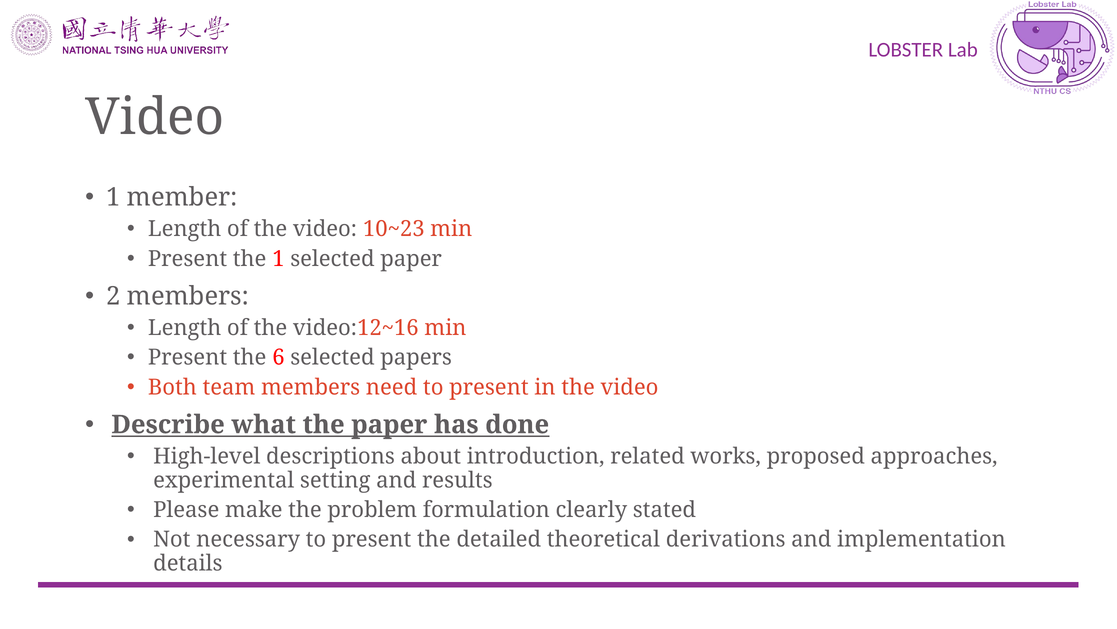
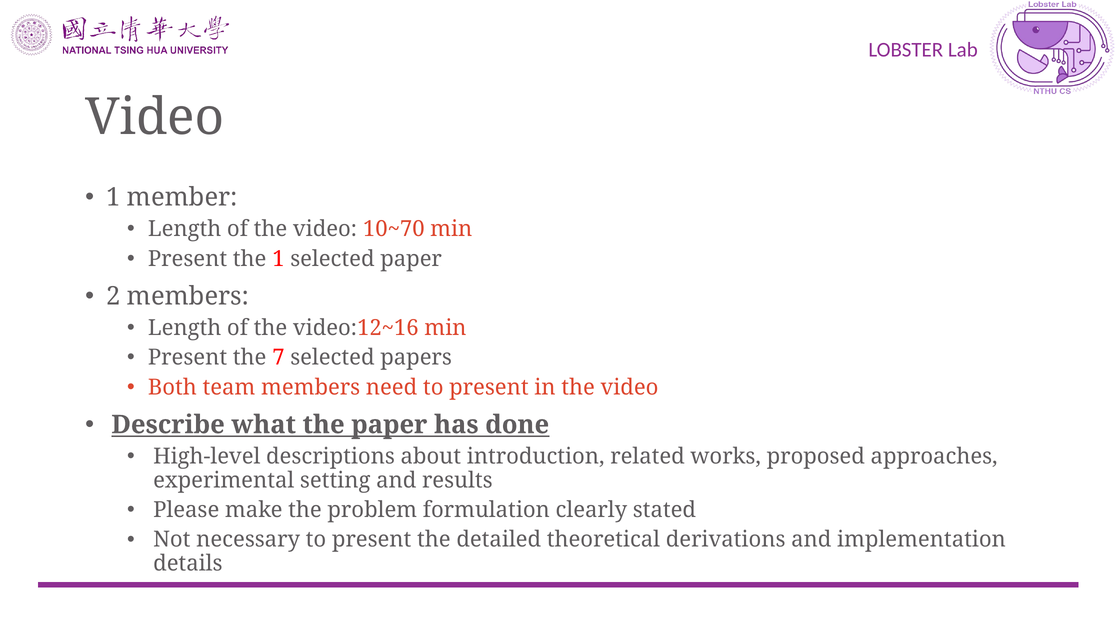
10~23: 10~23 -> 10~70 (394, 229)
6: 6 -> 7 (278, 357)
